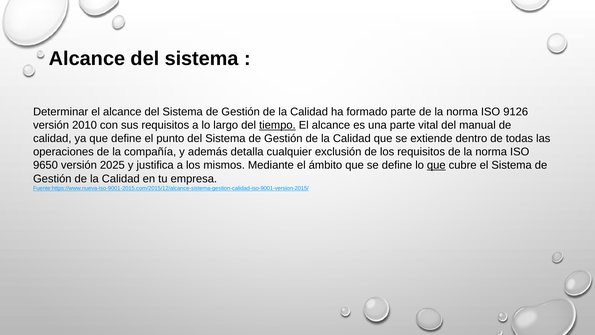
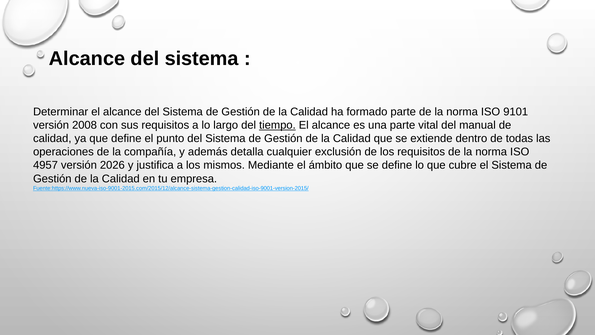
9126: 9126 -> 9101 (516, 112)
2010: 2010 -> 2008 (84, 125)
9650: 9650 -> 4957 (45, 165)
2025: 2025 -> 2026 (112, 165)
que underline: present -> none (436, 165)
